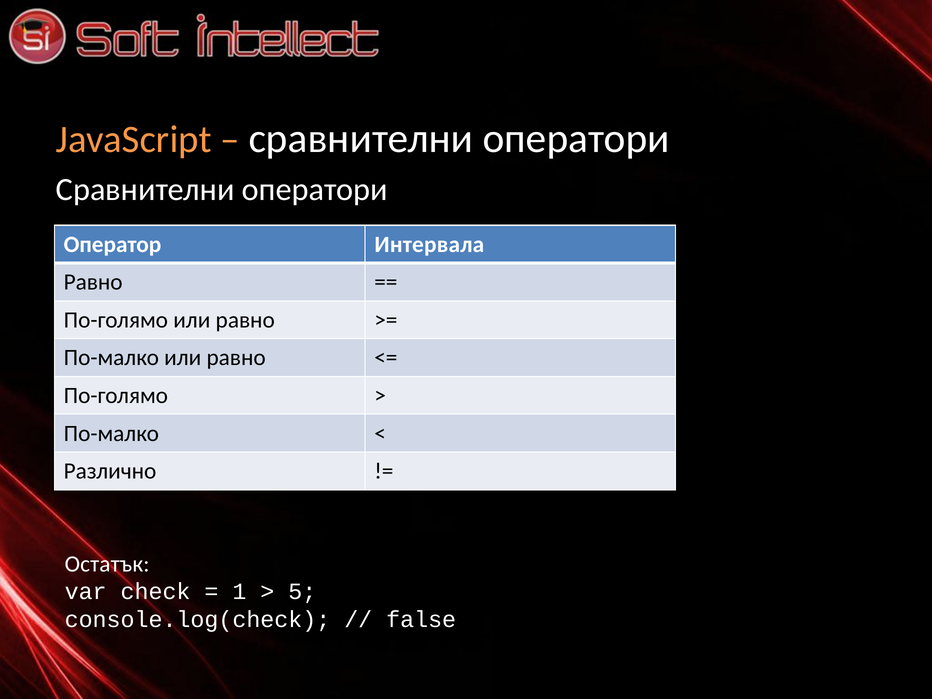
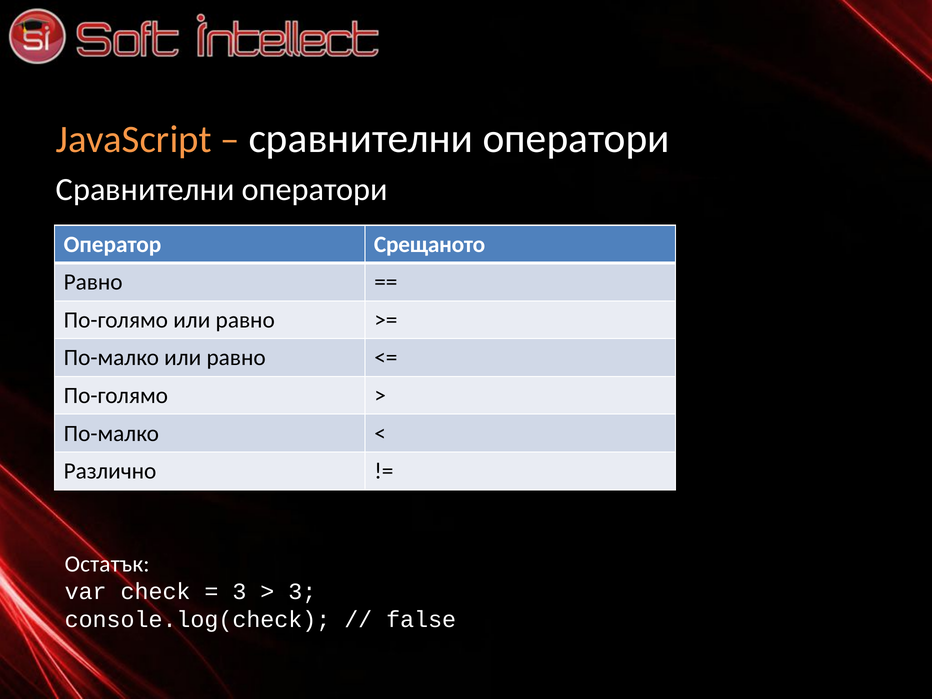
Интервала: Интервала -> Срещаното (430, 244)
1: 1 -> 3 (239, 592)
5: 5 -> 3 (302, 592)
